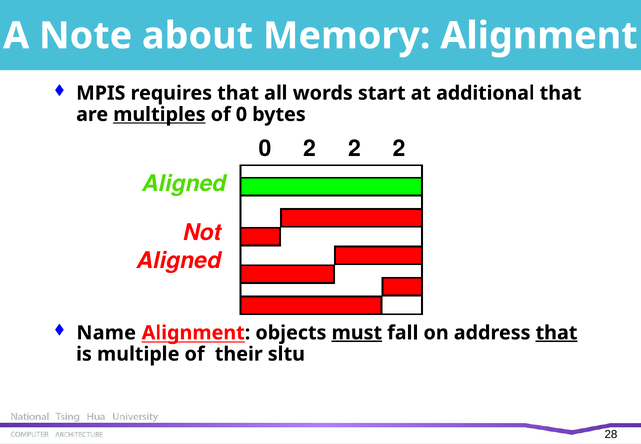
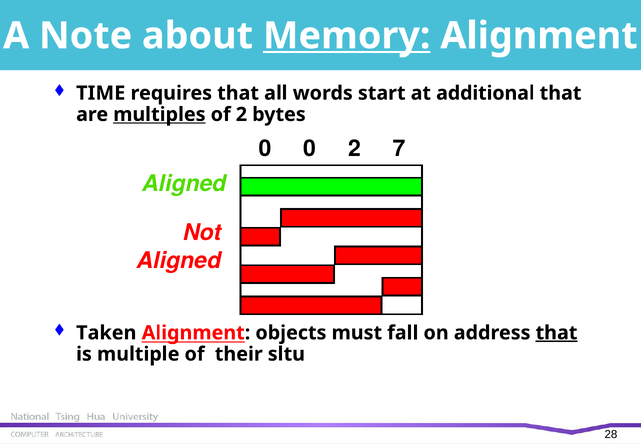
Memory underline: none -> present (347, 36)
MPIS: MPIS -> TIME (101, 93)
of 0: 0 -> 2 (241, 114)
0 2: 2 -> 0 (310, 148)
2: 2 -> 7 (399, 148)
Name: Name -> Taken (106, 333)
must underline: present -> none (357, 333)
